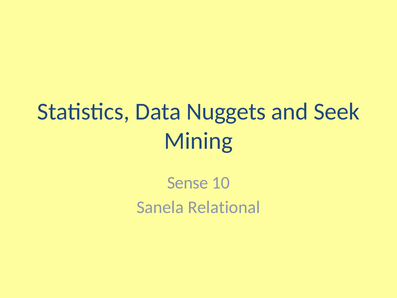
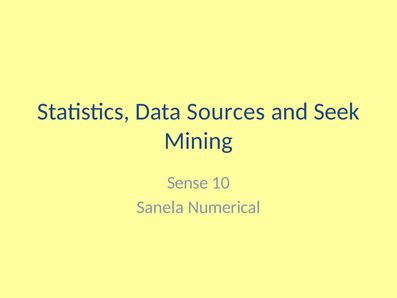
Nuggets: Nuggets -> Sources (226, 112)
Relational: Relational -> Numerical (224, 207)
